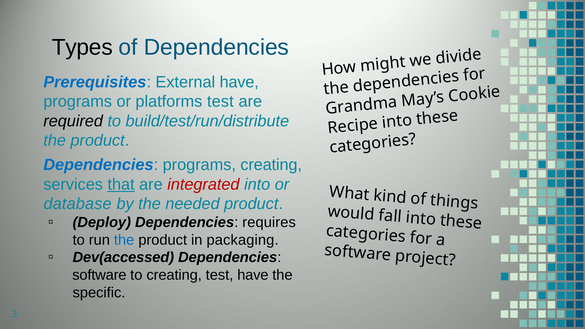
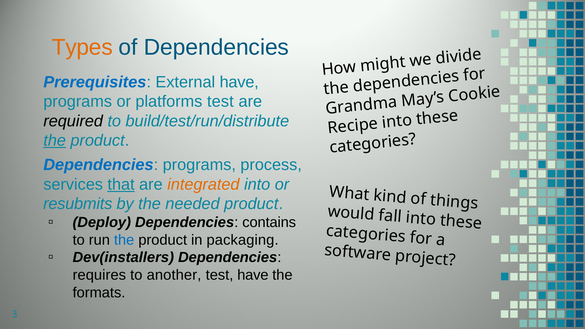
Types colour: black -> orange (82, 47)
the underline: none -> present (55, 141)
programs creating: creating -> process (271, 165)
integrated colour: red -> orange (203, 184)
database: database -> resubmits (78, 204)
requires: requires -> contains (269, 222)
Dev(accessed: Dev(accessed -> Dev(installers (123, 257)
software: software -> requires (99, 275)
to creating: creating -> another (174, 275)
specific: specific -> formats (99, 293)
